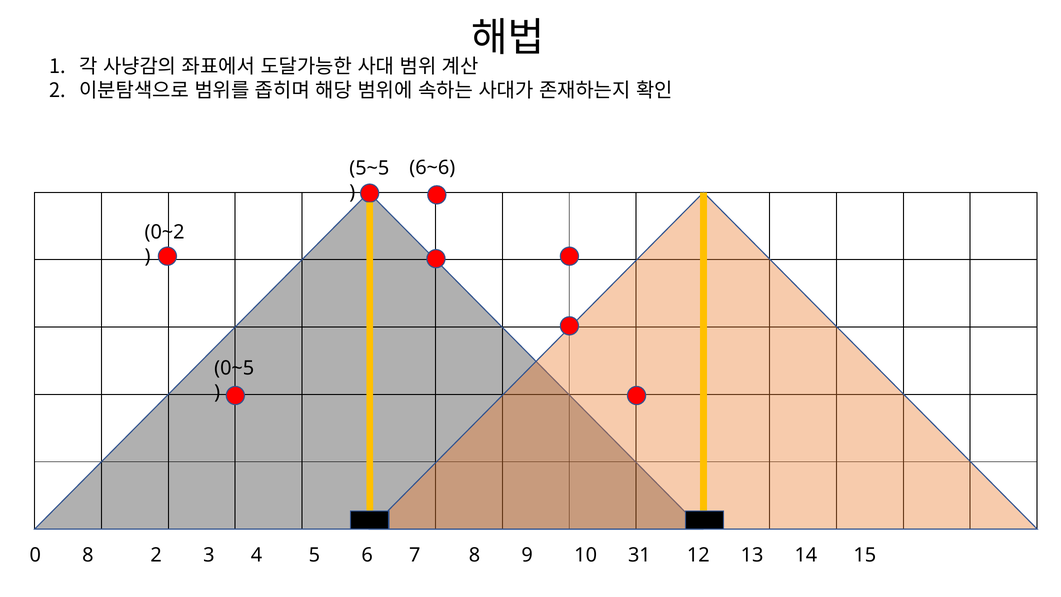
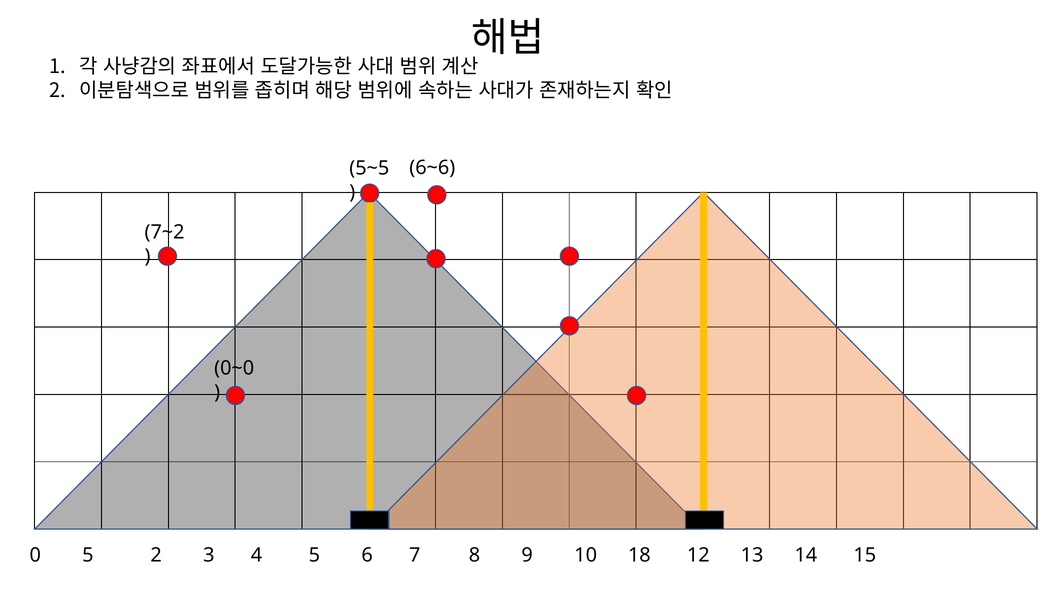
0~2: 0~2 -> 7~2 (165, 232)
0~5: 0~5 -> 0~0 (234, 368)
0 8: 8 -> 5 (88, 555)
31: 31 -> 18 (639, 555)
